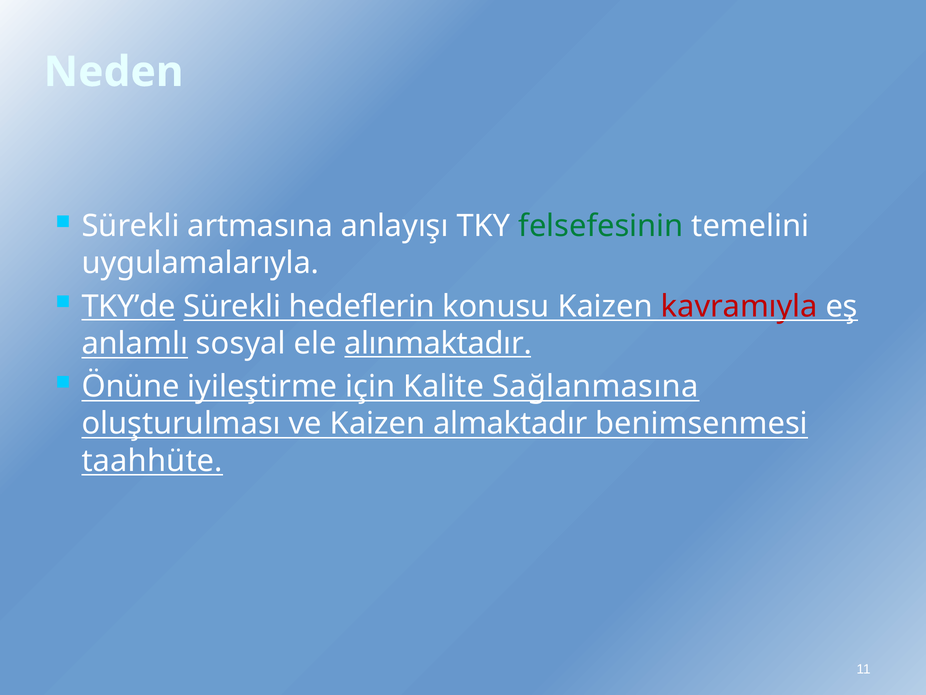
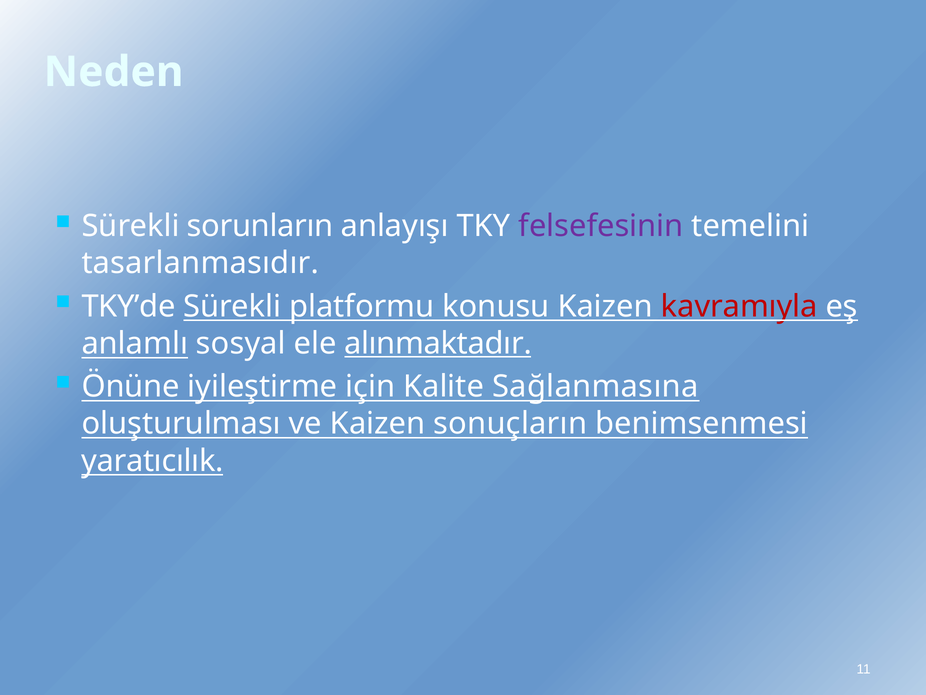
artmasına: artmasına -> sorunların (260, 226)
felsefesinin colour: green -> purple (601, 226)
uygulamalarıyla: uygulamalarıyla -> tasarlanmasıdır (200, 263)
TKY’de underline: present -> none (129, 306)
hedeflerin: hedeflerin -> platformu (362, 306)
almaktadır: almaktadır -> sonuçların (510, 423)
taahhüte: taahhüte -> yaratıcılık (152, 461)
